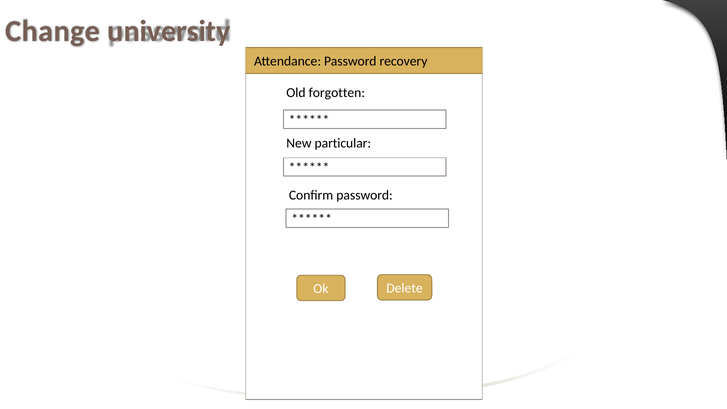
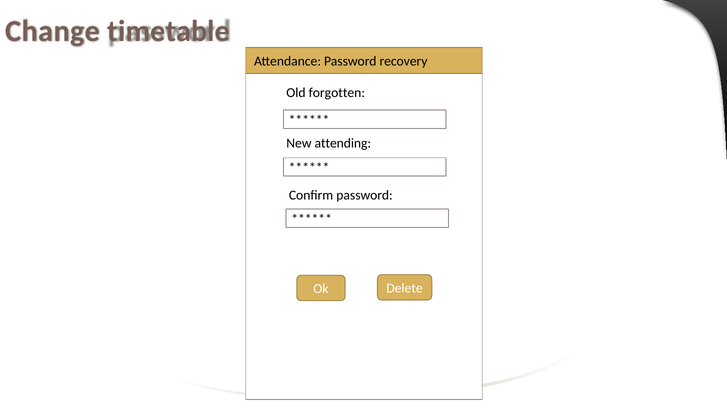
university: university -> timetable (169, 31)
particular: particular -> attending (343, 143)
